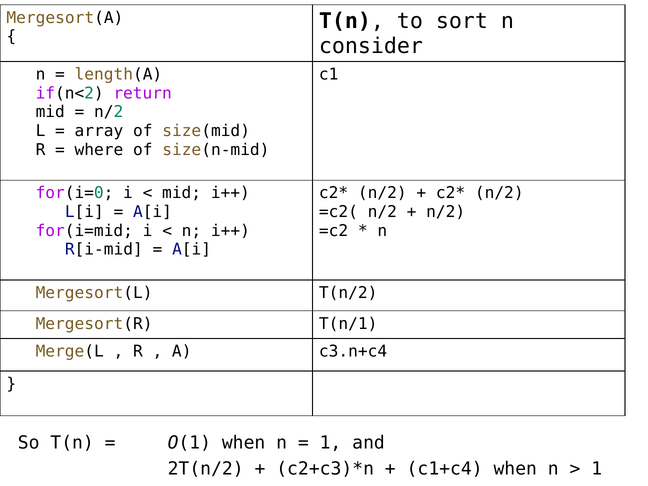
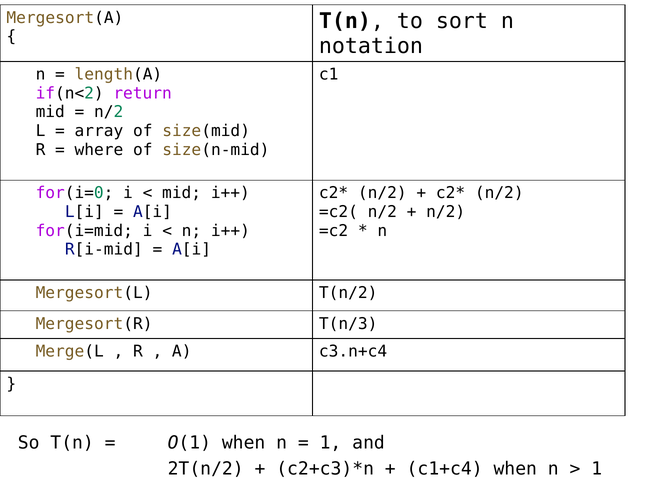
consider: consider -> notation (371, 46)
T(n/1: T(n/1 -> T(n/3 (348, 324)
